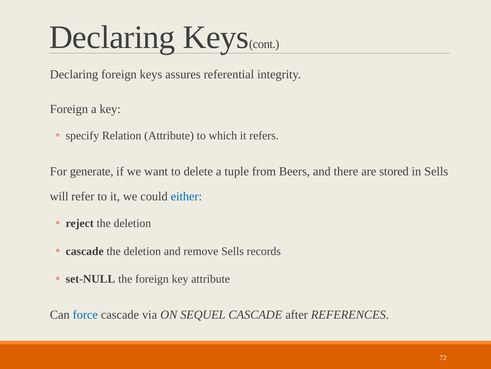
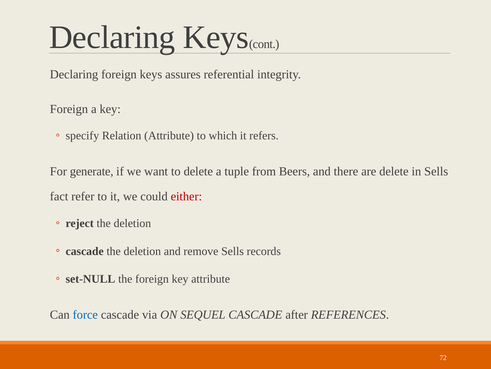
are stored: stored -> delete (394, 171)
will: will -> fact (59, 196)
either colour: blue -> red (186, 196)
